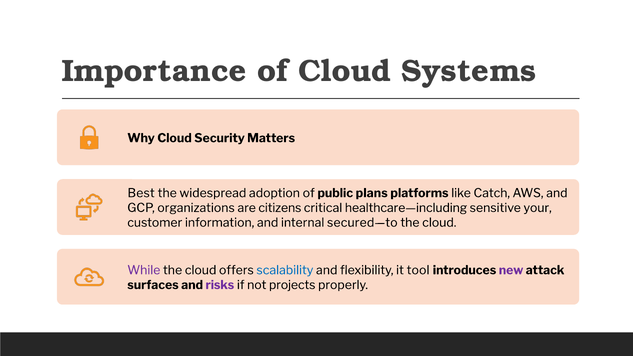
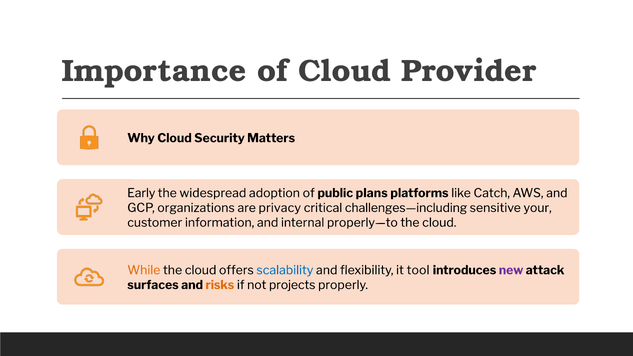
Systems: Systems -> Provider (469, 71)
Best: Best -> Early (141, 193)
citizens: citizens -> privacy (280, 208)
healthcare—including: healthcare—including -> challenges—including (406, 208)
secured—to: secured—to -> properly—to (362, 223)
While colour: purple -> orange (144, 270)
risks colour: purple -> orange (220, 285)
